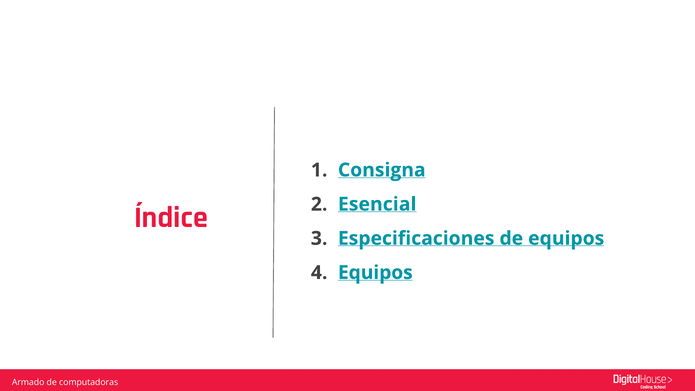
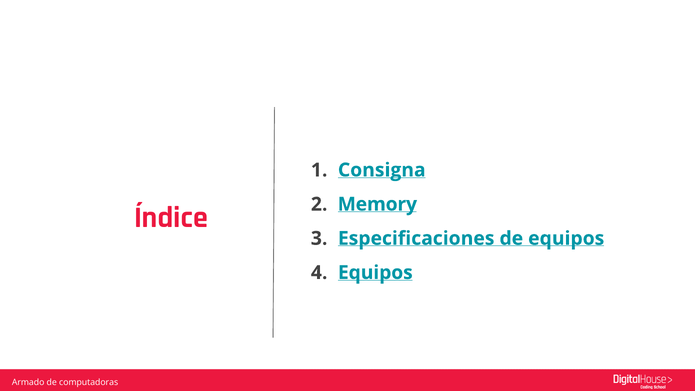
Esencial: Esencial -> Memory (377, 204)
